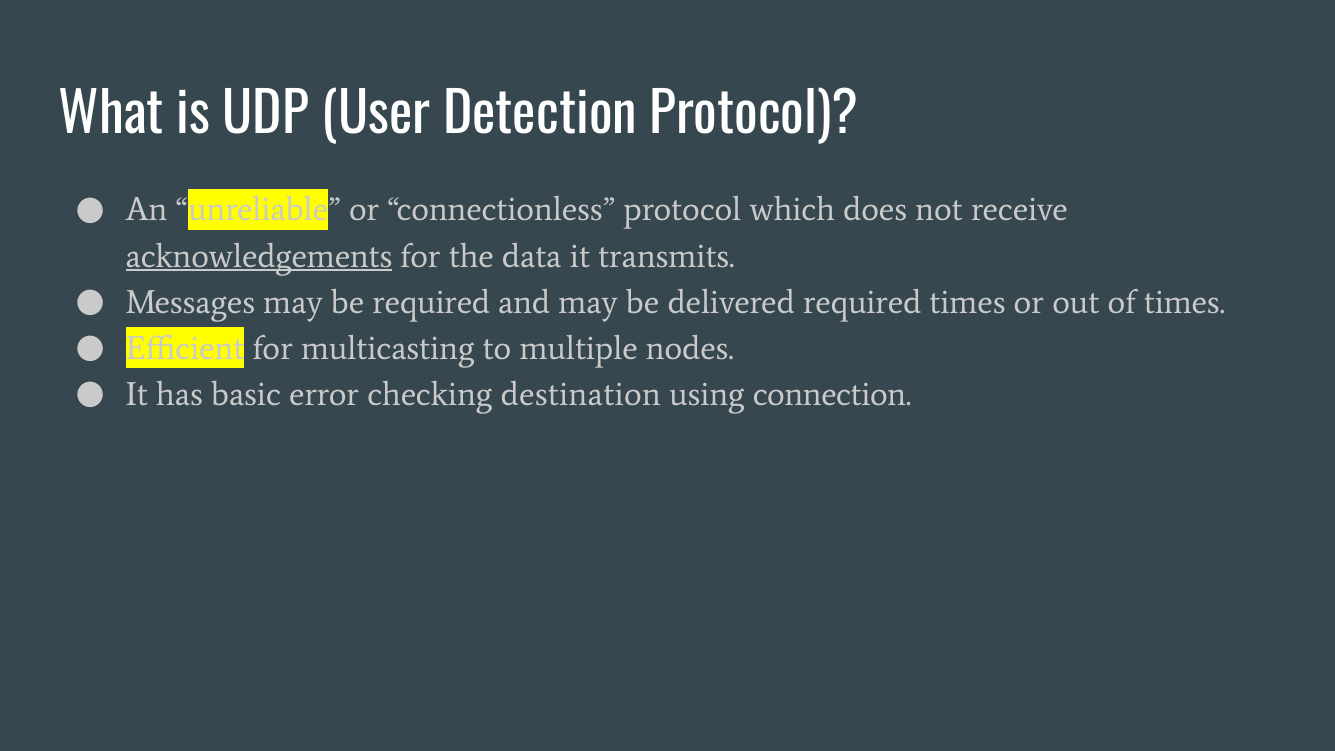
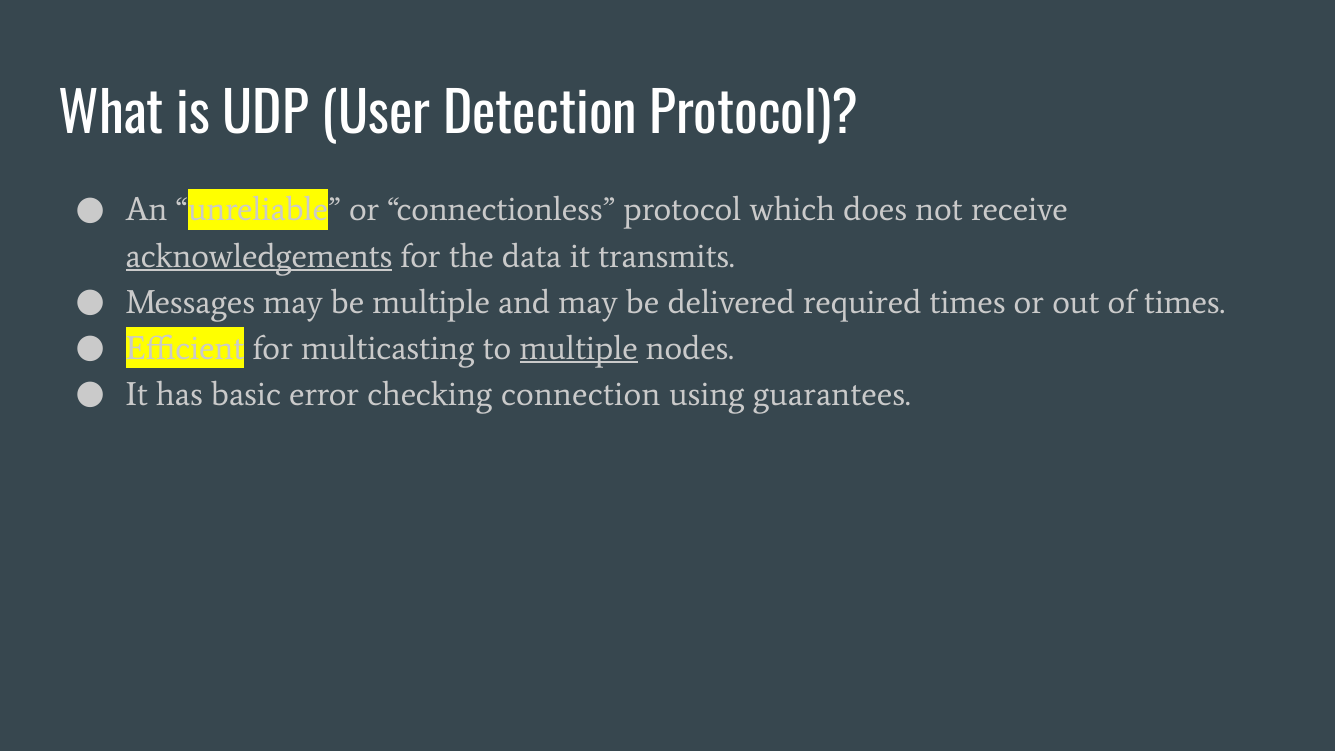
be required: required -> multiple (431, 302)
multiple underline: none -> present (579, 348)
destination: destination -> connection (581, 394)
connection: connection -> guarantees (832, 394)
